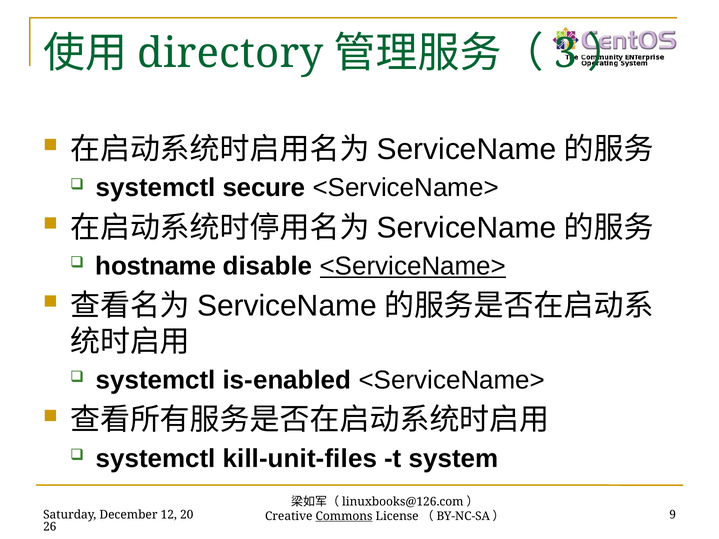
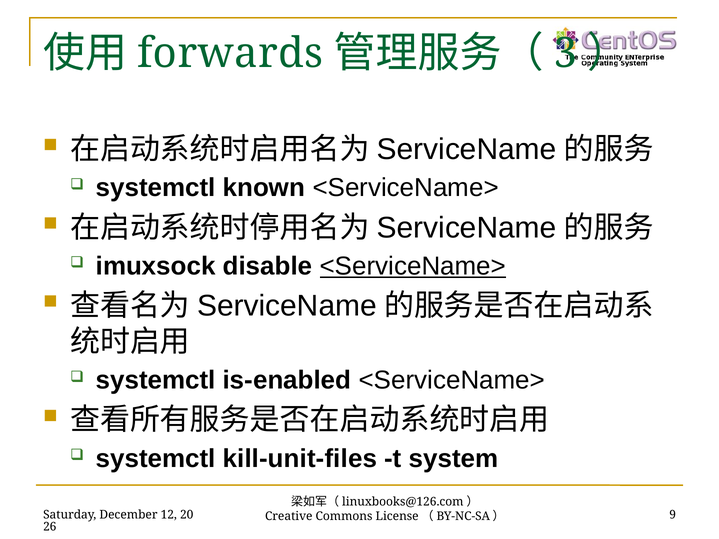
directory: directory -> forwards (230, 54)
secure: secure -> known (264, 188)
hostname: hostname -> imuxsock (156, 266)
Commons underline: present -> none (344, 516)
